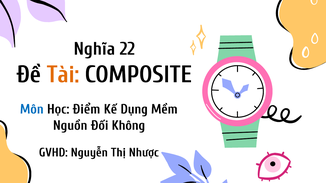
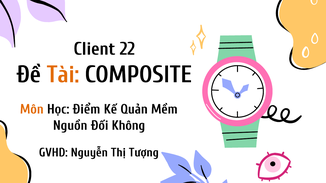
Nghĩa: Nghĩa -> Client (94, 49)
Môn colour: blue -> orange (32, 109)
Dụng: Dụng -> Quản (134, 109)
Nhược: Nhược -> Tượng (144, 153)
